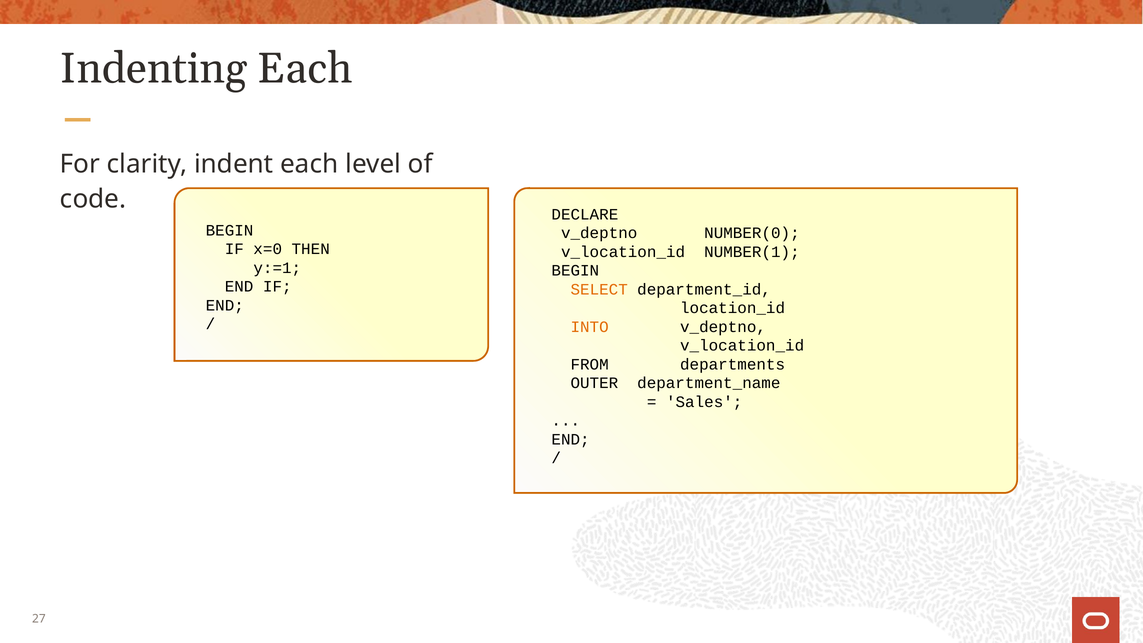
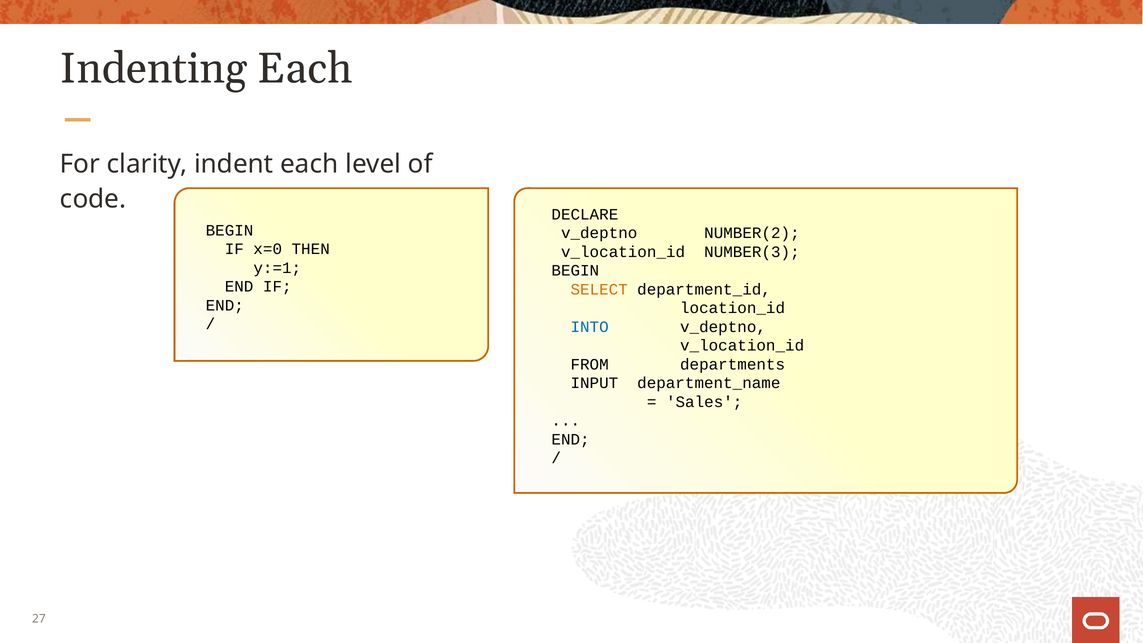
NUMBER(0: NUMBER(0 -> NUMBER(2 (752, 233)
NUMBER(1: NUMBER(1 -> NUMBER(3 (752, 252)
INTO colour: orange -> blue (590, 327)
OUTER: OUTER -> INPUT (594, 383)
